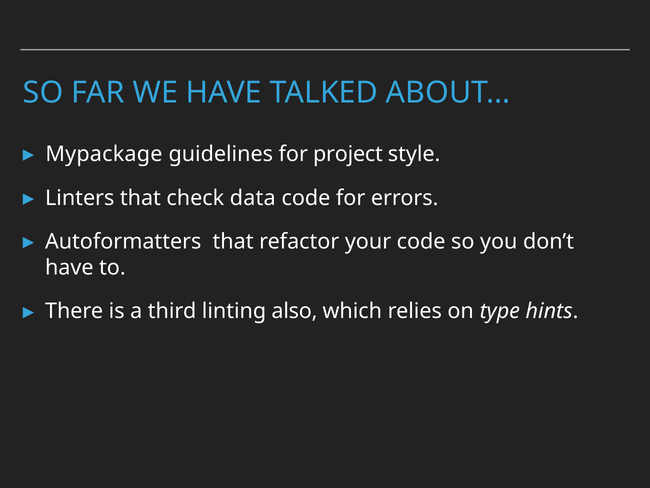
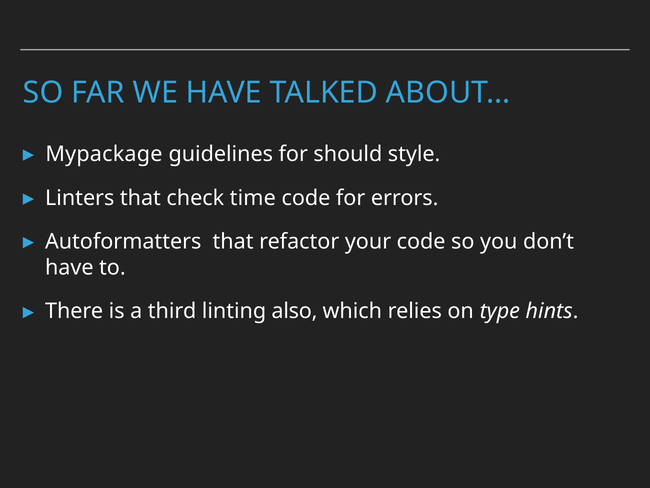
project: project -> should (348, 154)
data: data -> time (253, 198)
